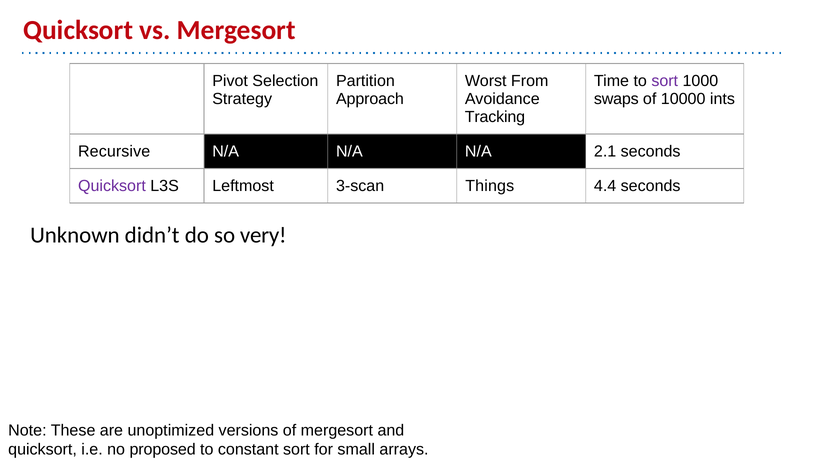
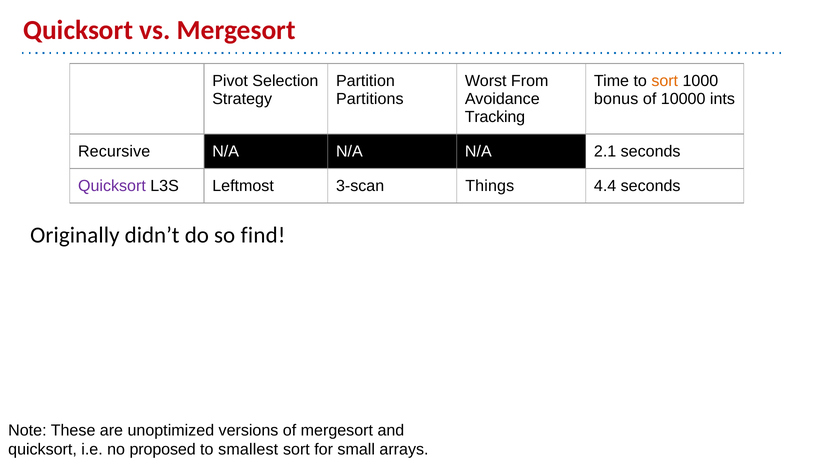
sort colour: purple -> orange (665, 81)
Approach: Approach -> Partitions (370, 99)
swaps: swaps -> bonus (616, 99)
Unknown: Unknown -> Originally (75, 235)
very: very -> find (263, 235)
constant: constant -> smallest (248, 450)
